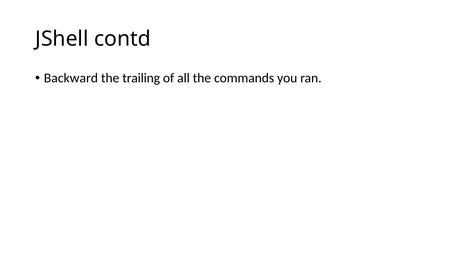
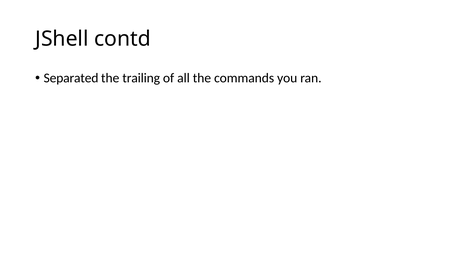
Backward: Backward -> Separated (71, 78)
